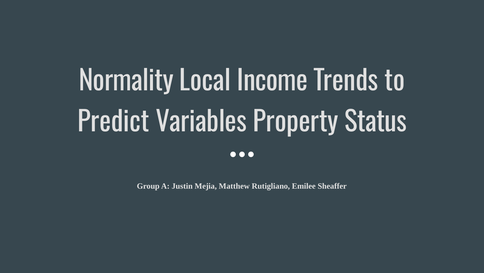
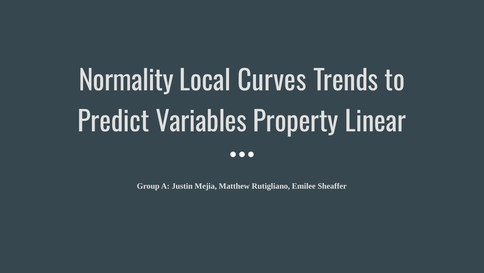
Income: Income -> Curves (272, 81)
Status: Status -> Linear (375, 122)
